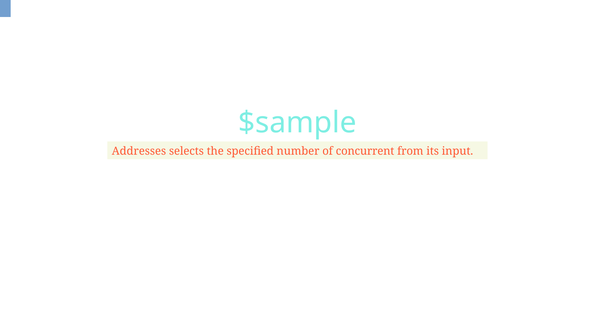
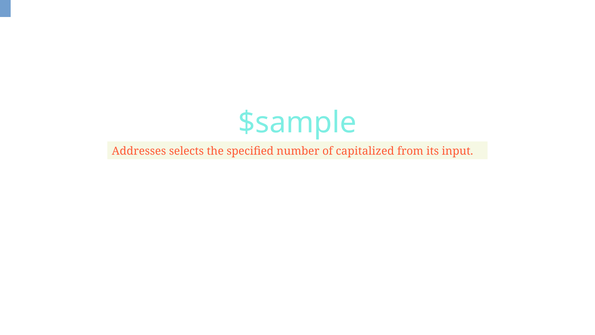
concurrent: concurrent -> capitalized (365, 151)
